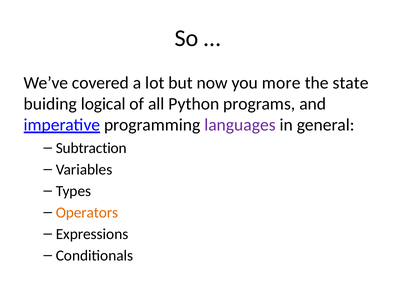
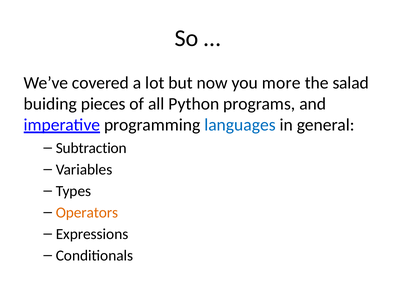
state: state -> salad (351, 83)
logical: logical -> pieces (103, 104)
languages colour: purple -> blue (240, 125)
